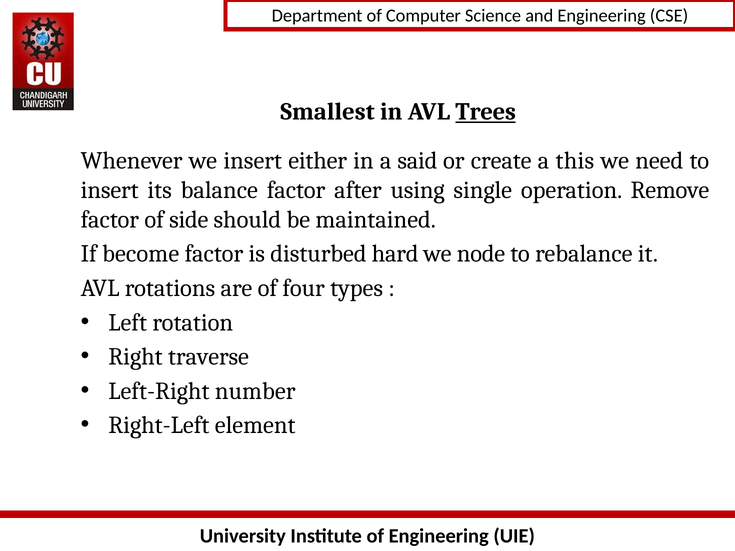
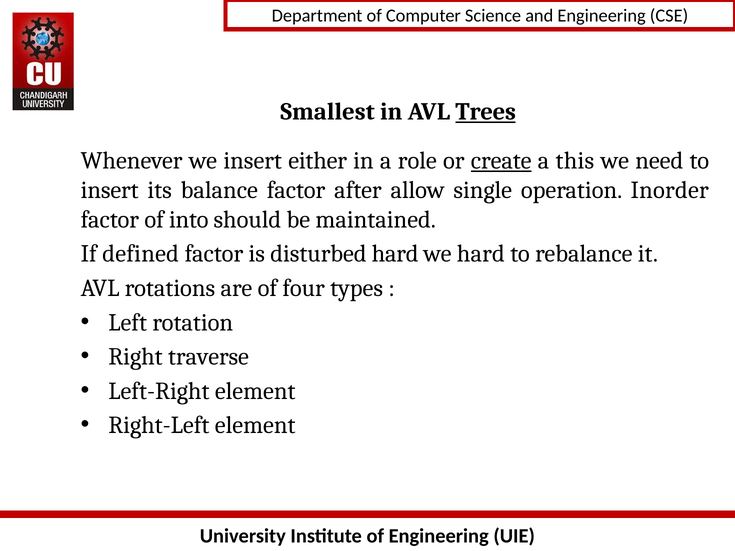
said: said -> role (417, 161)
create underline: none -> present (501, 161)
using: using -> allow (418, 190)
Remove: Remove -> Inorder (670, 190)
side: side -> into (189, 220)
become: become -> defined (141, 254)
we node: node -> hard (481, 254)
Left-Right number: number -> element (255, 391)
